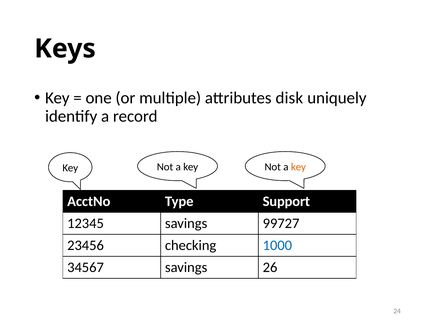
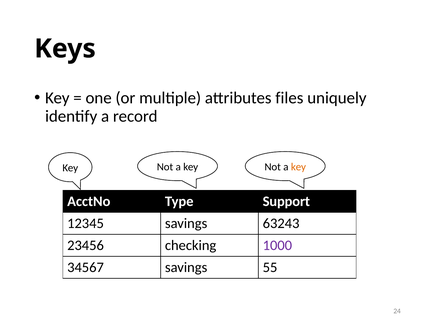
disk: disk -> files (289, 98)
99727: 99727 -> 63243 (281, 224)
1000 colour: blue -> purple (277, 246)
26: 26 -> 55 (270, 268)
